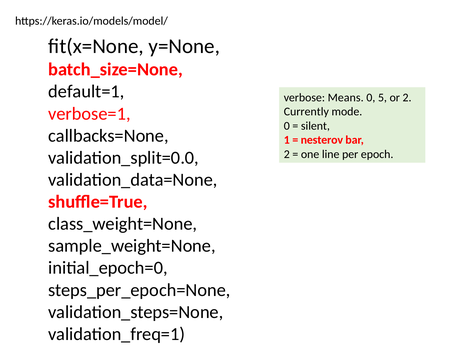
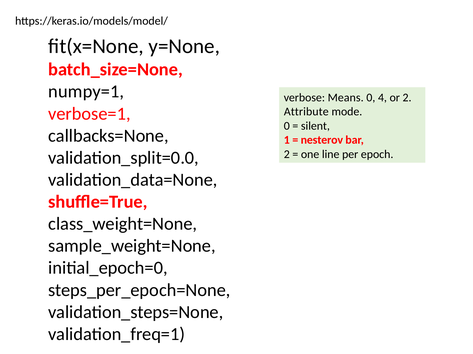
default=1: default=1 -> numpy=1 (86, 92)
5: 5 -> 4 (382, 98)
Currently: Currently -> Attribute (306, 112)
